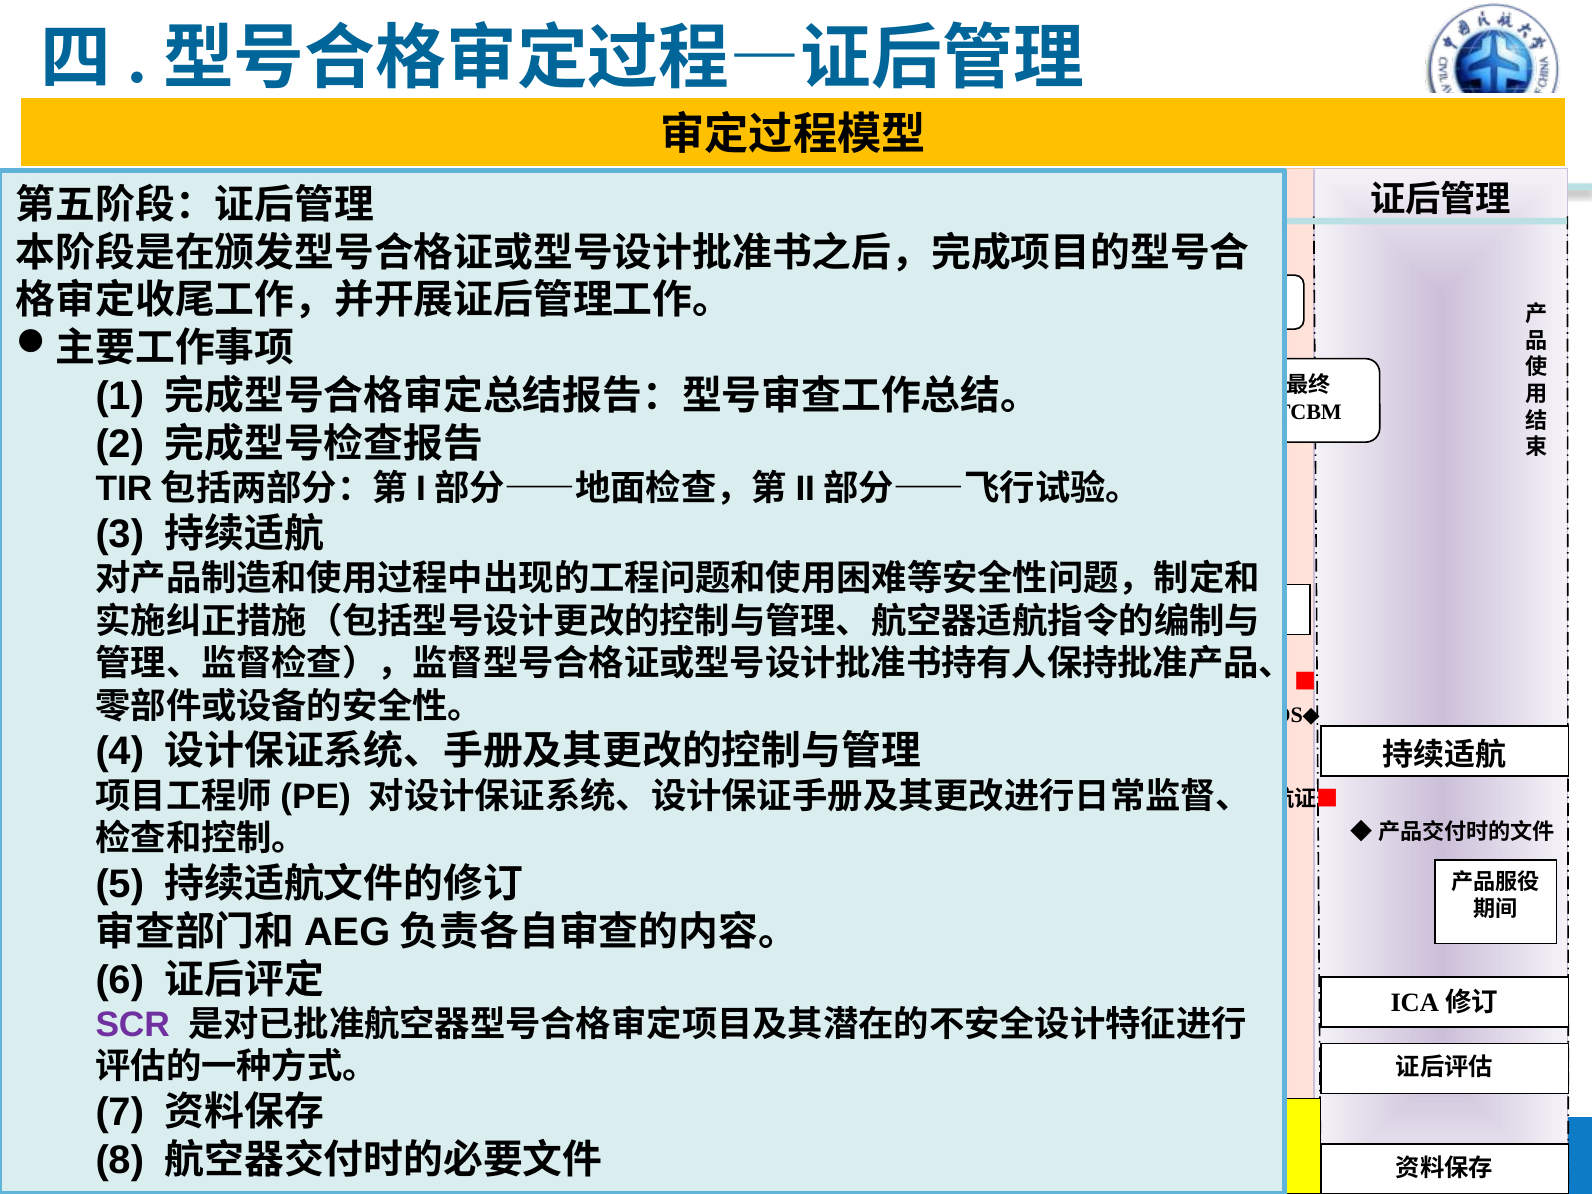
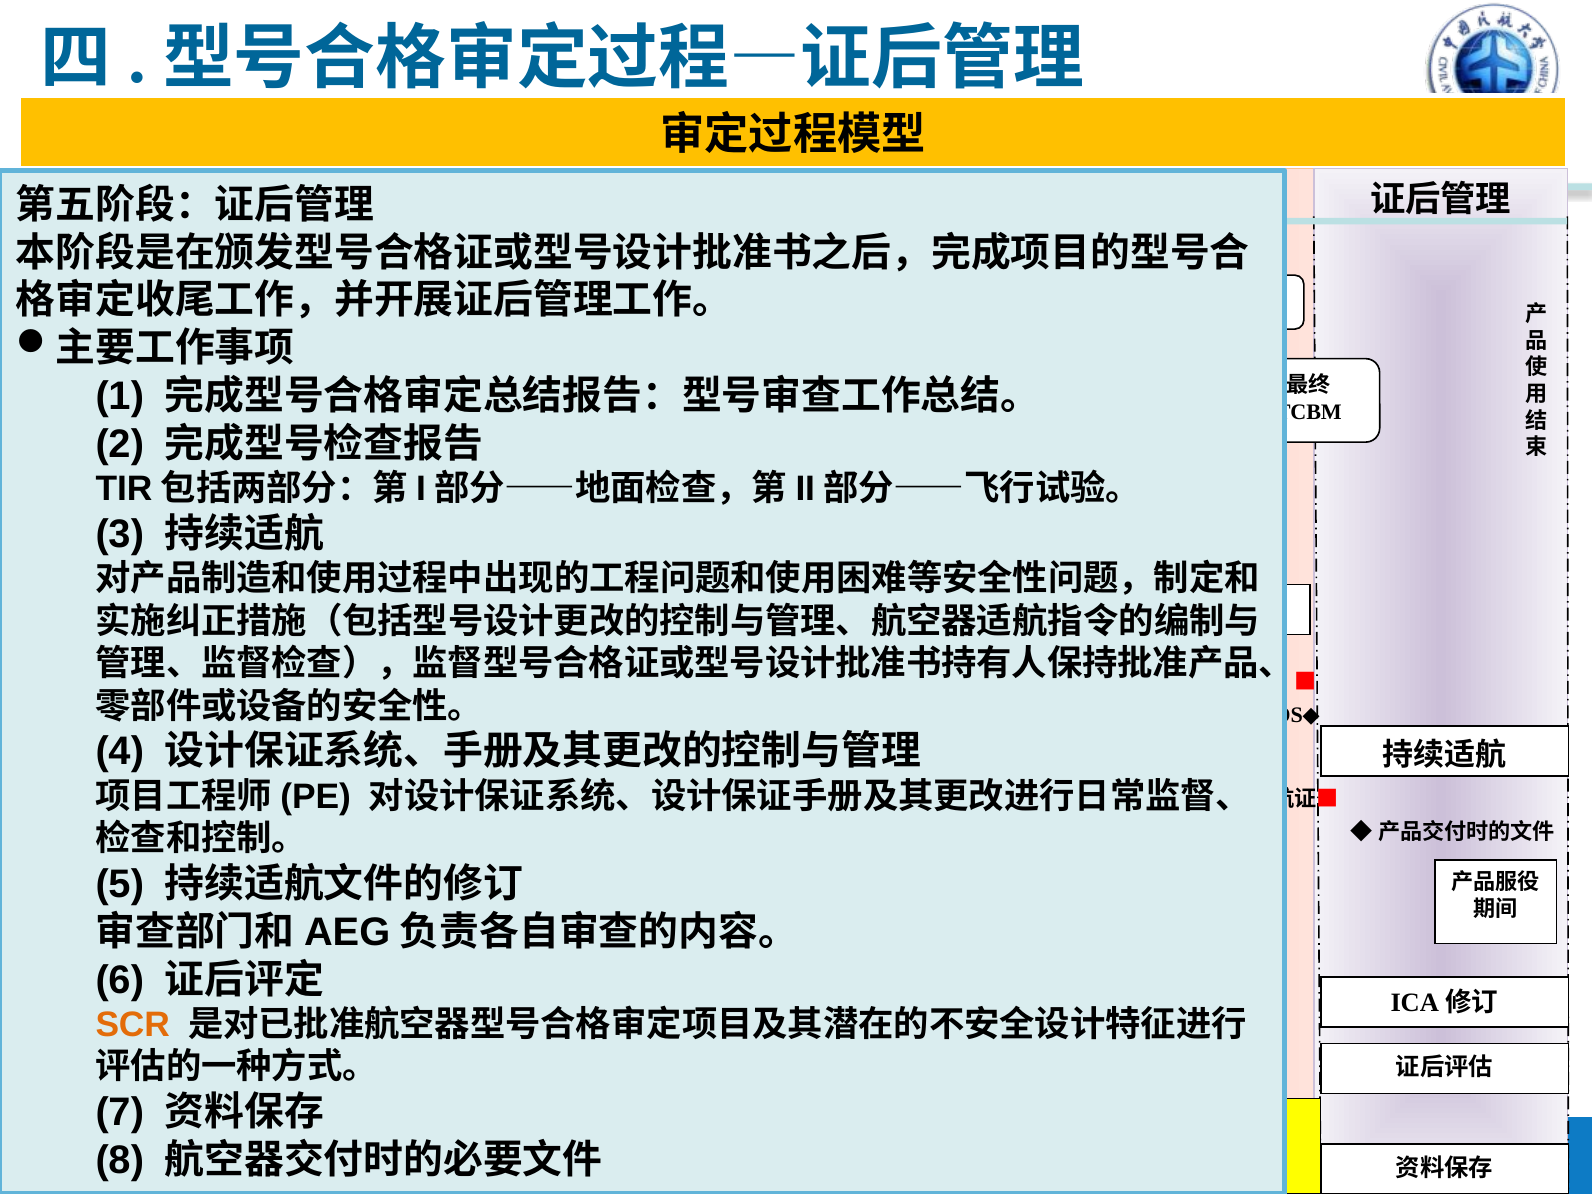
SCR colour: purple -> orange (133, 1025)
